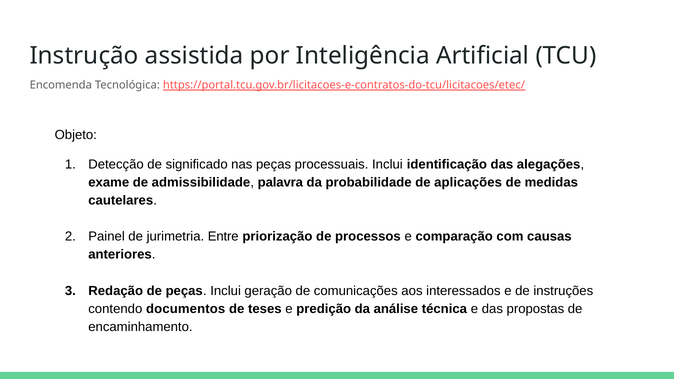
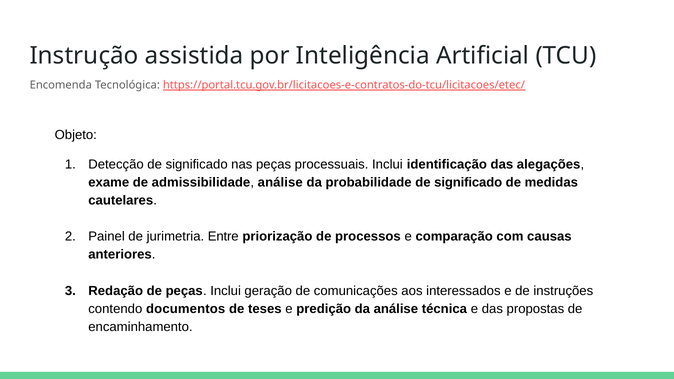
admissibilidade palavra: palavra -> análise (280, 182)
probabilidade de aplicações: aplicações -> significado (468, 182)
